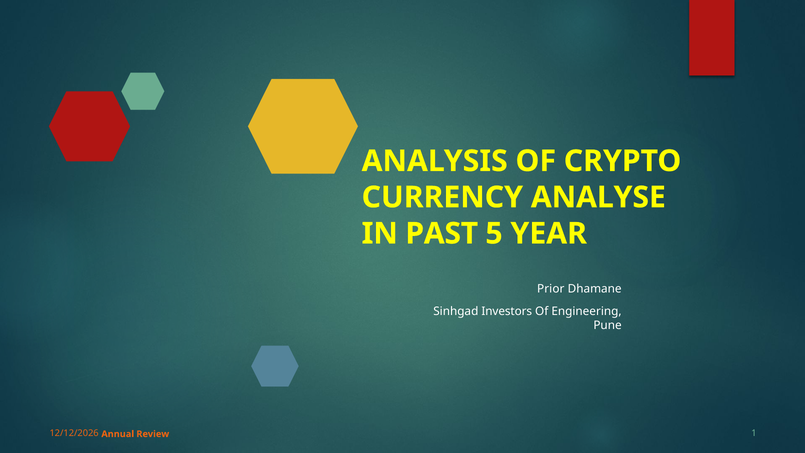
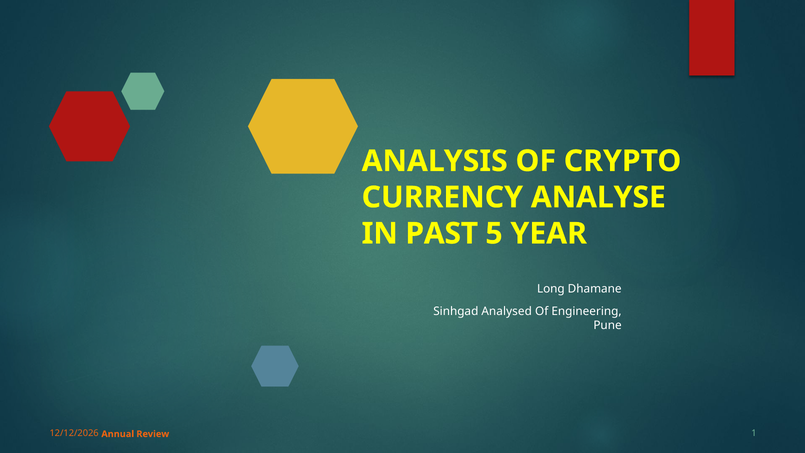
Prior: Prior -> Long (551, 289)
Investors: Investors -> Analysed (507, 311)
